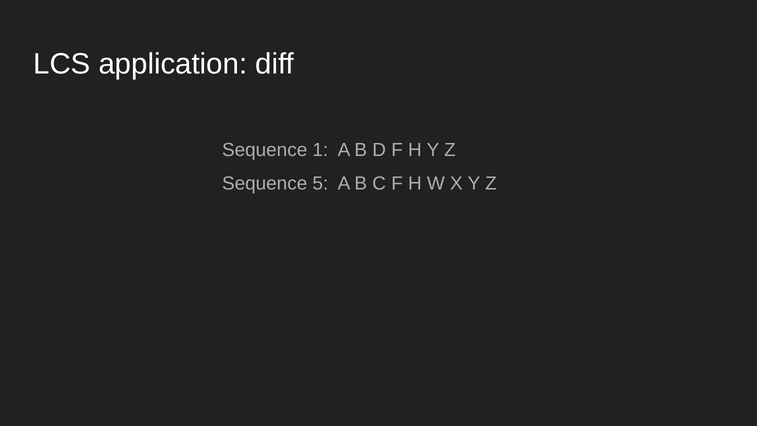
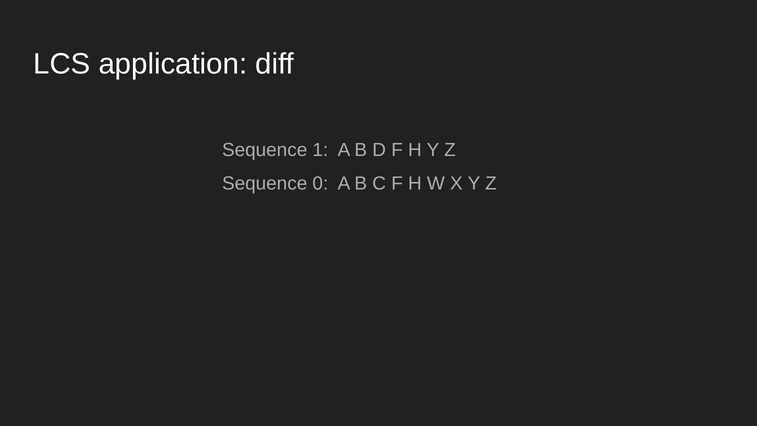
5: 5 -> 0 (320, 183)
